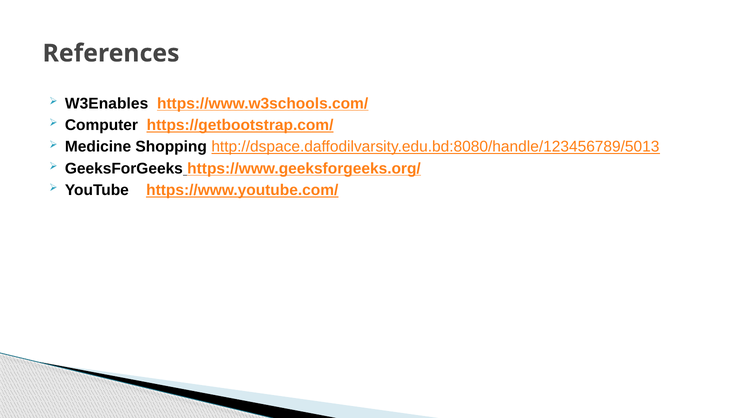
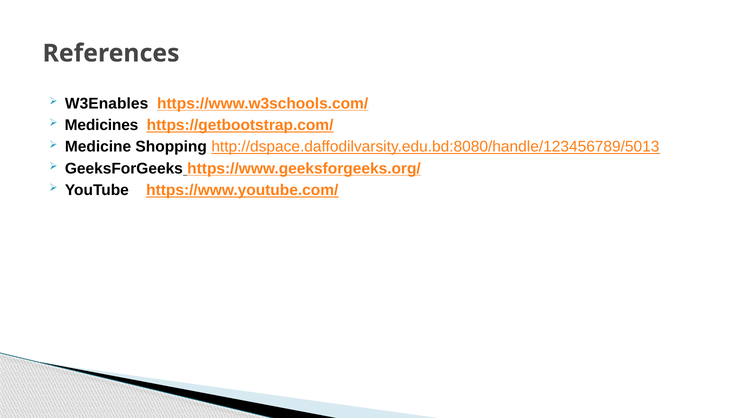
Computer: Computer -> Medicines (102, 125)
